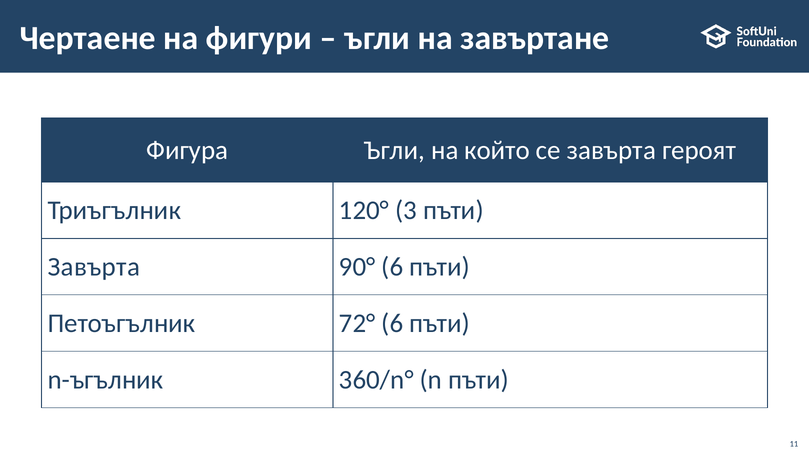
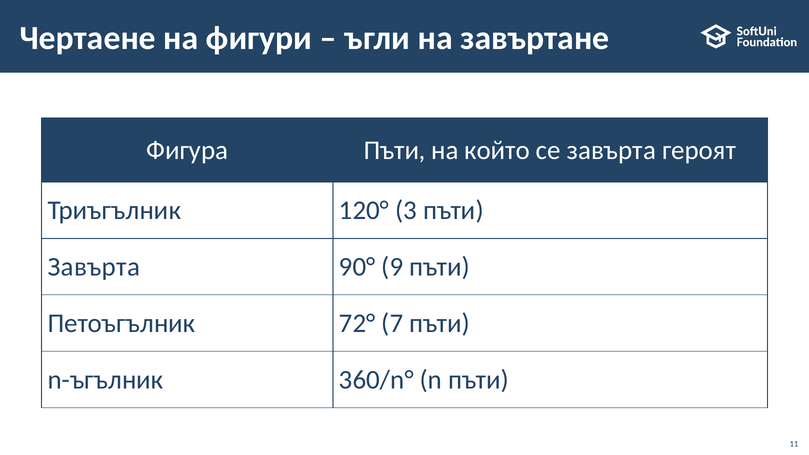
Фигура Ъгли: Ъгли -> Пъти (395, 150)
90° 6: 6 -> 9 (392, 267)
72° 6: 6 -> 7 (392, 323)
